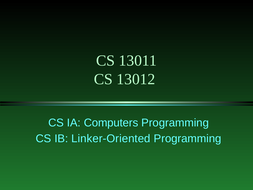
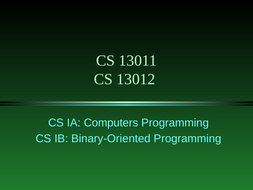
Linker-Oriented: Linker-Oriented -> Binary-Oriented (111, 138)
